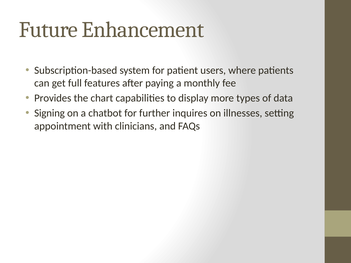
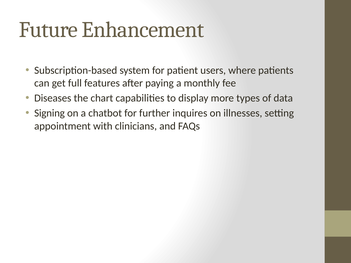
Provides: Provides -> Diseases (53, 98)
